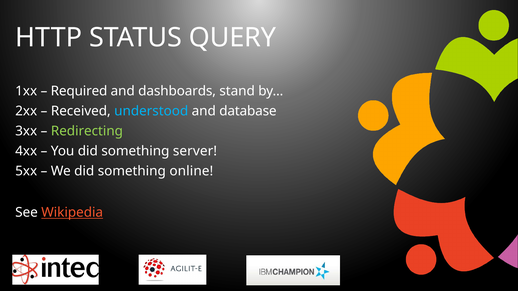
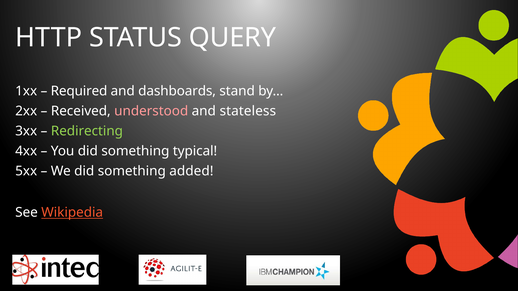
understood colour: light blue -> pink (151, 111)
database: database -> stateless (248, 111)
server: server -> typical (195, 151)
online: online -> added (191, 171)
